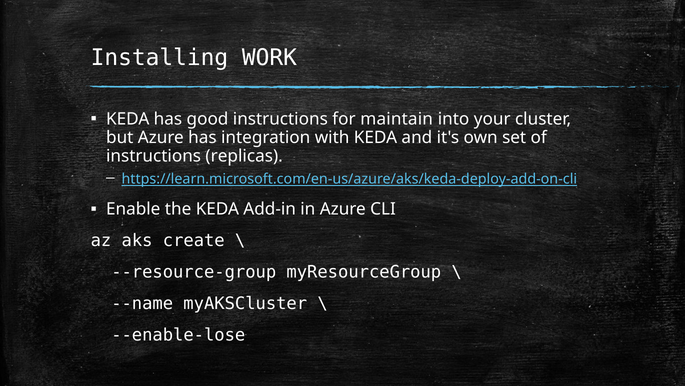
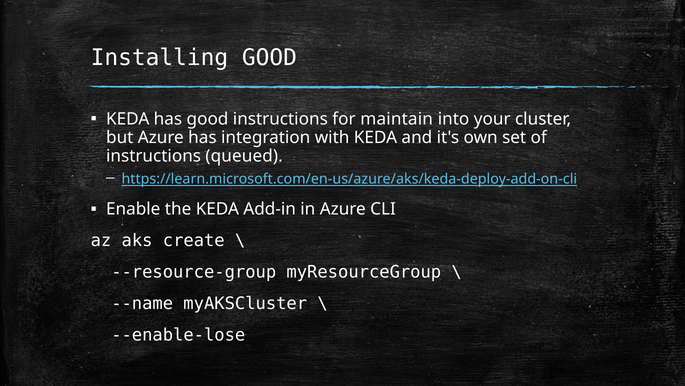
Installing WORK: WORK -> GOOD (269, 58)
replicas: replicas -> queued (244, 156)
